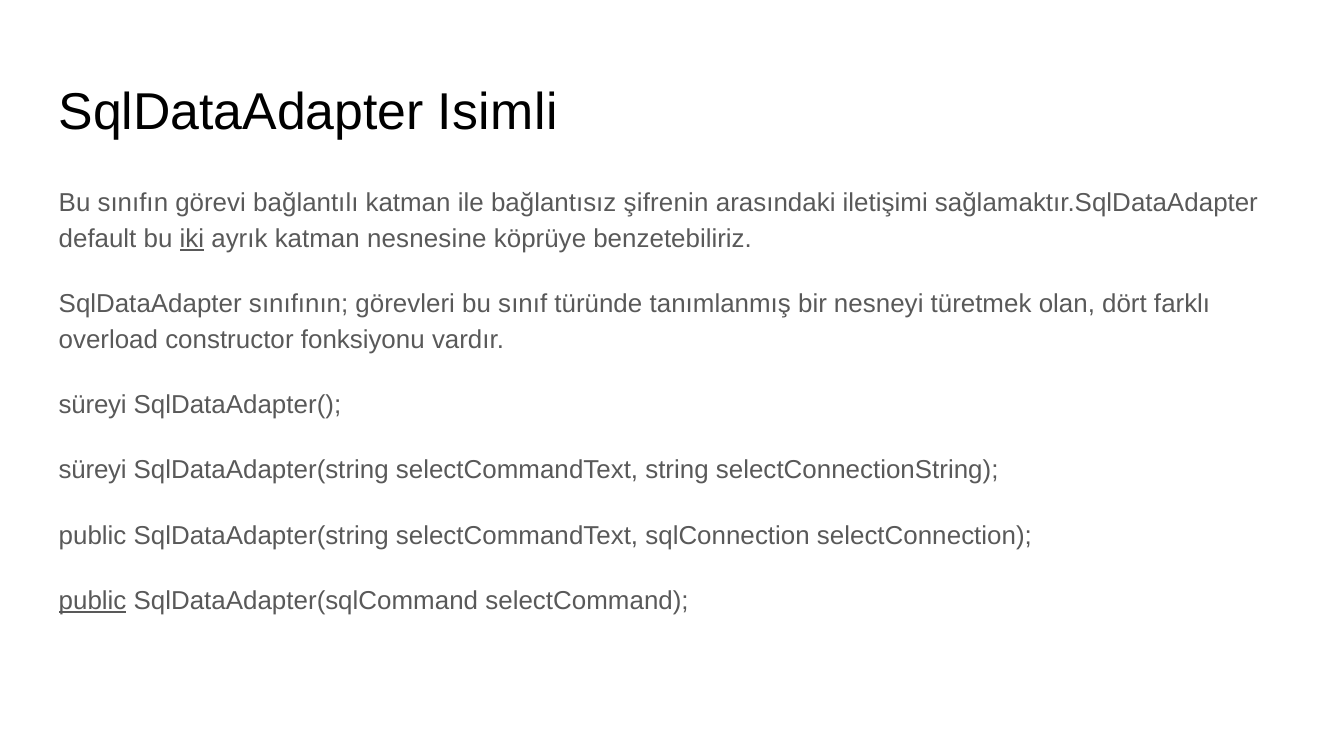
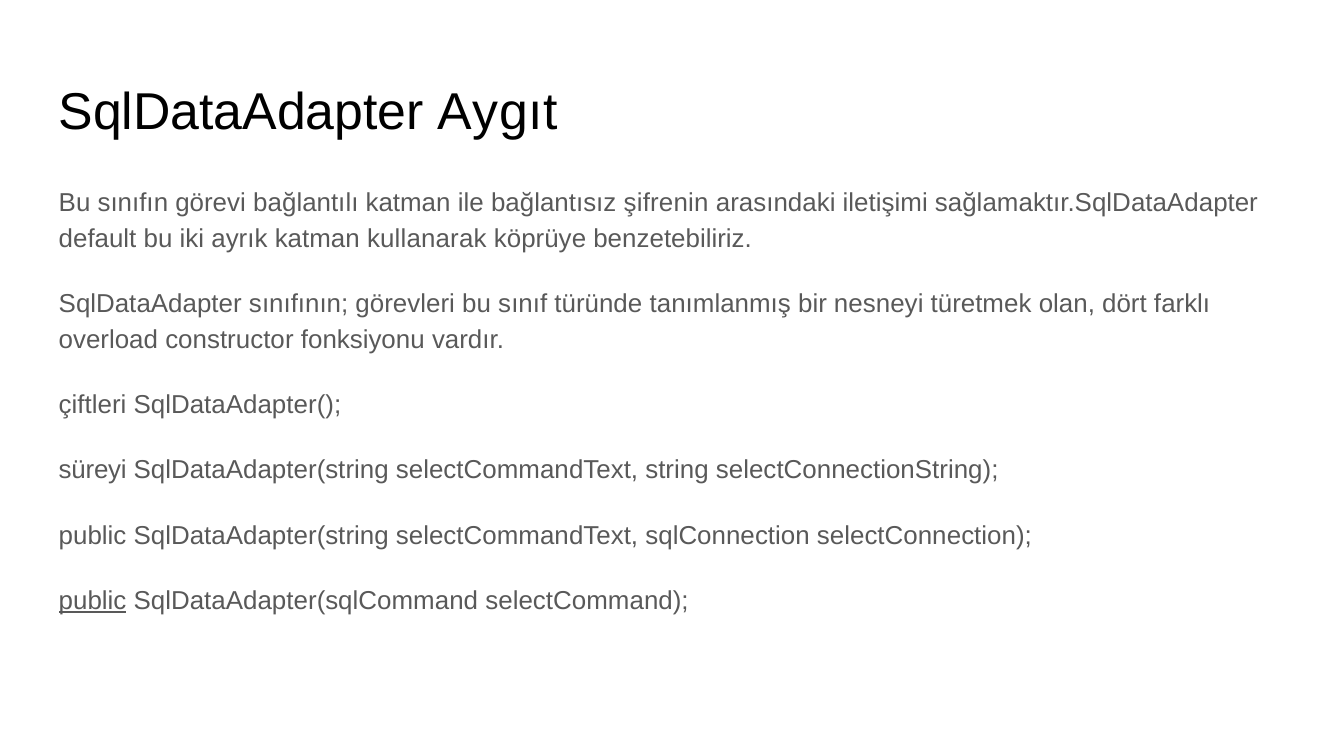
Isimli: Isimli -> Aygıt (498, 113)
iki underline: present -> none (192, 239)
nesnesine: nesnesine -> kullanarak (427, 239)
süreyi: süreyi -> çiftleri (93, 405)
